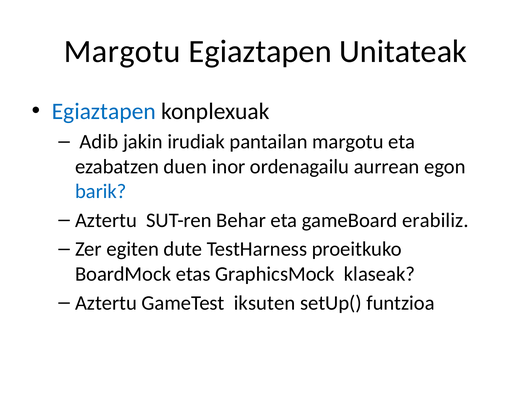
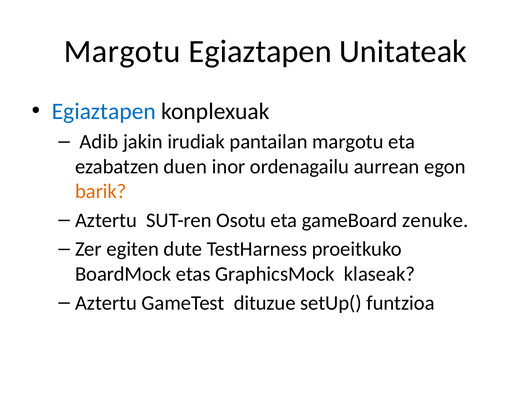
barik colour: blue -> orange (101, 191)
Behar: Behar -> Osotu (241, 220)
erabiliz: erabiliz -> zenuke (435, 220)
iksuten: iksuten -> dituzue (265, 303)
